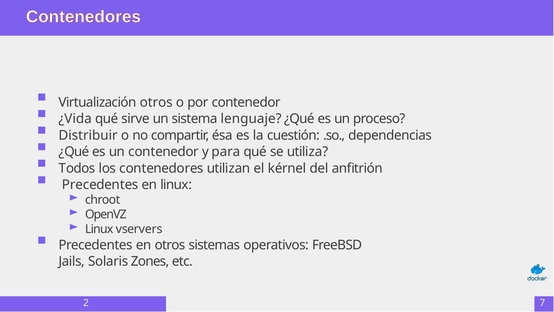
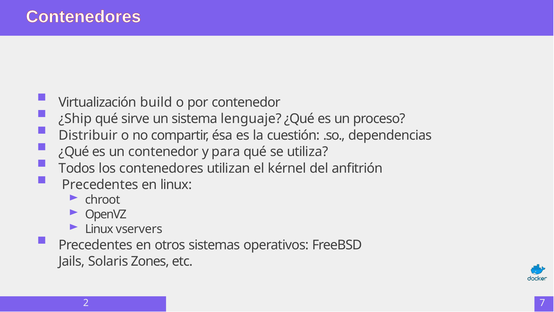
Virtualización otros: otros -> build (156, 102)
¿Vida: ¿Vida -> ¿Ship (75, 119)
